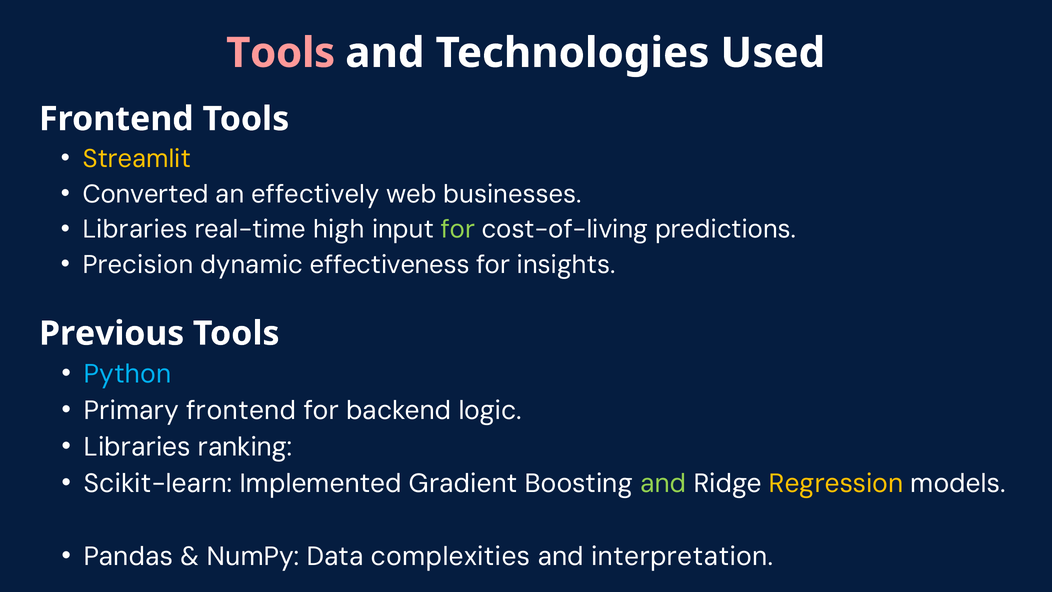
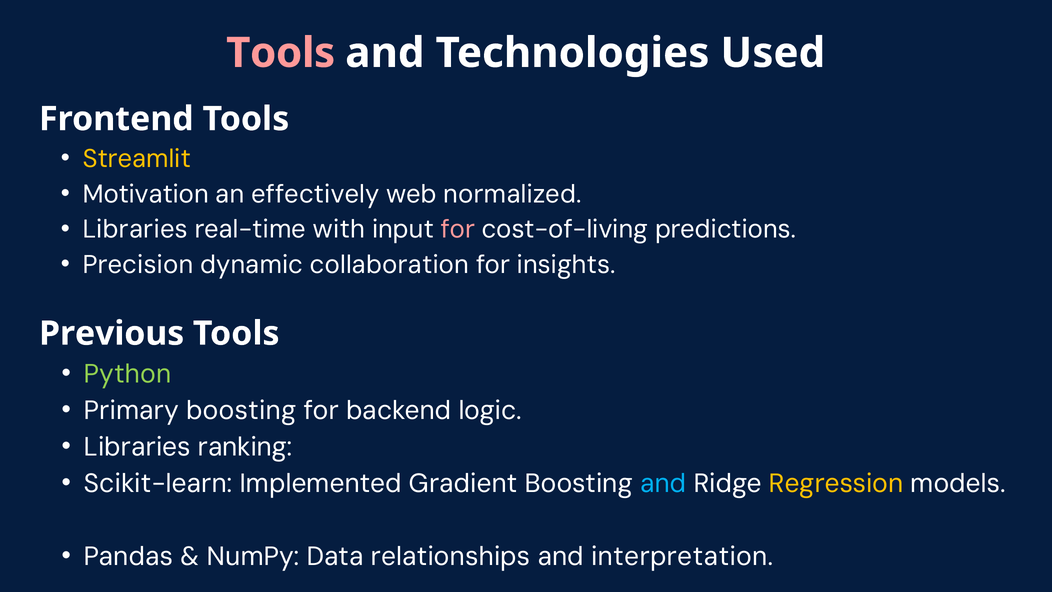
Converted: Converted -> Motivation (146, 194)
businesses: businesses -> normalized (512, 194)
high: high -> with (339, 229)
for colour: light green -> pink (458, 229)
effectiveness: effectiveness -> collaboration (390, 265)
Python colour: light blue -> light green (128, 374)
Primary frontend: frontend -> boosting (241, 410)
and colour: light green -> light blue (663, 483)
complexities: complexities -> relationships (451, 556)
